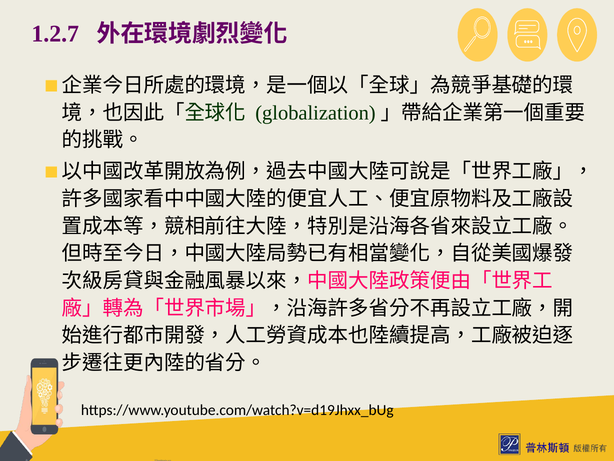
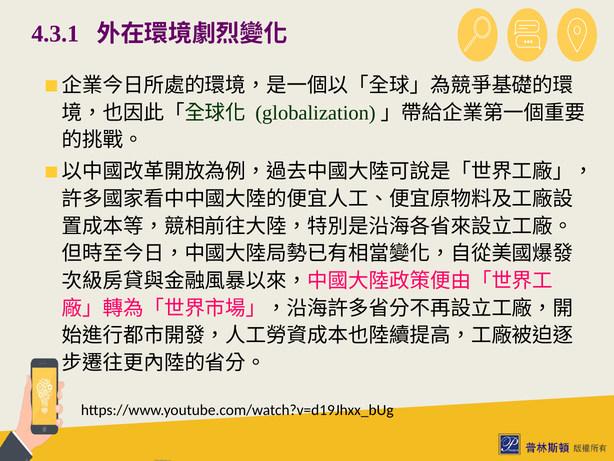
1.2.7: 1.2.7 -> 4.3.1 (55, 34)
